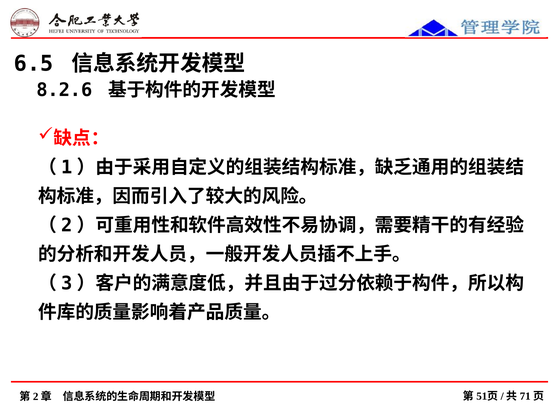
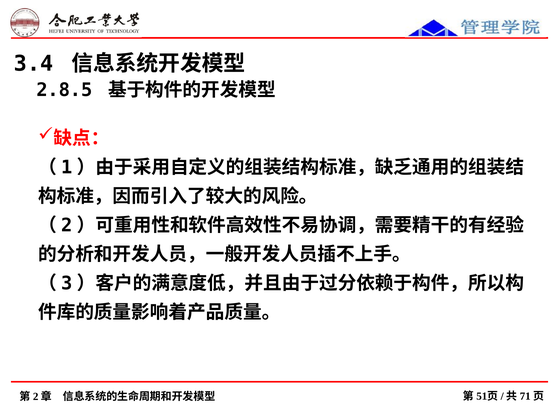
6.5: 6.5 -> 3.4 (34, 64)
8.2.6: 8.2.6 -> 2.8.5 (64, 90)
